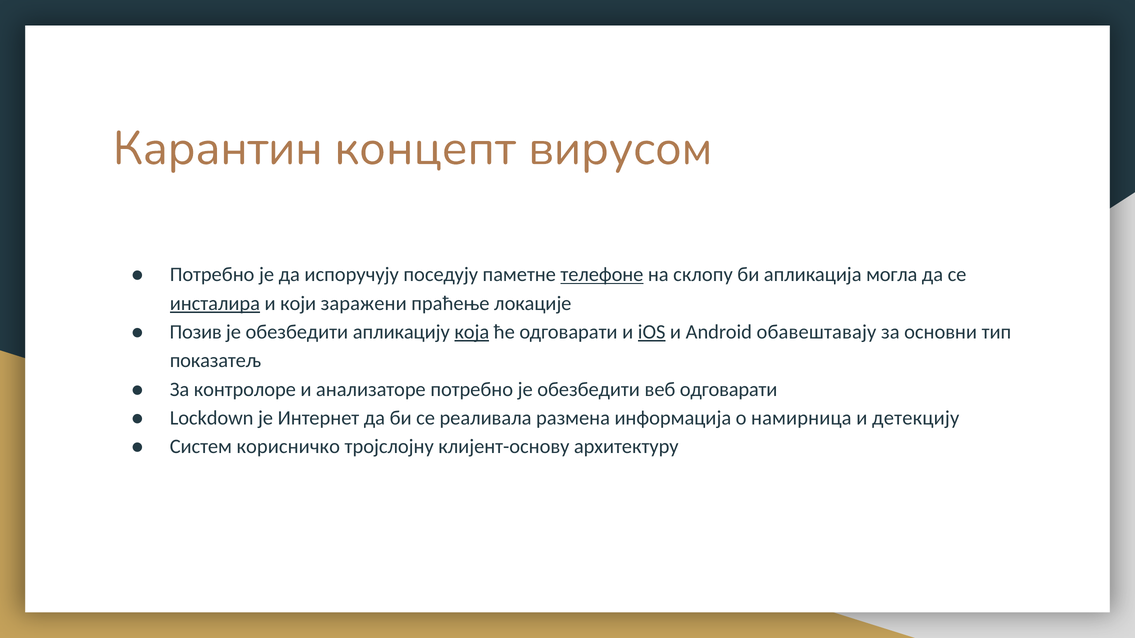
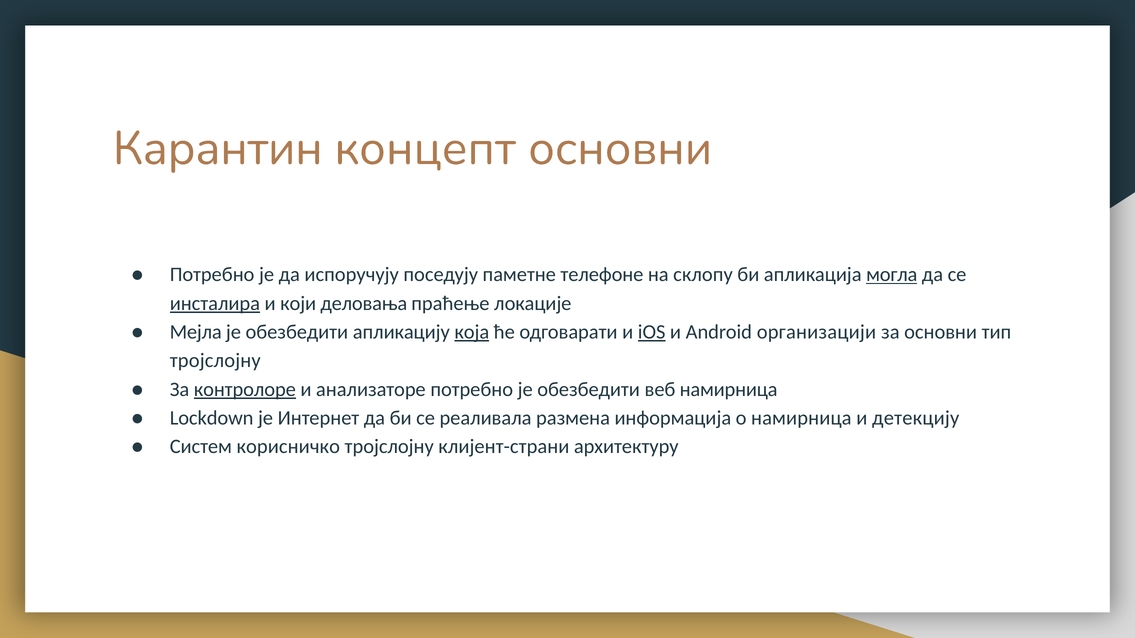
концепт вирусом: вирусом -> основни (620, 149)
телефоне underline: present -> none (602, 275)
могла underline: none -> present (892, 275)
заражени: заражени -> деловања (364, 304)
Позив: Позив -> Мејла (196, 332)
обавештавају: обавештавају -> организацији (816, 332)
показатељ: показатељ -> тројслојну (215, 361)
контролоре underline: none -> present (245, 390)
веб одговарати: одговарати -> намирница (729, 390)
клијент-основу: клијент-основу -> клијент-страни (504, 447)
